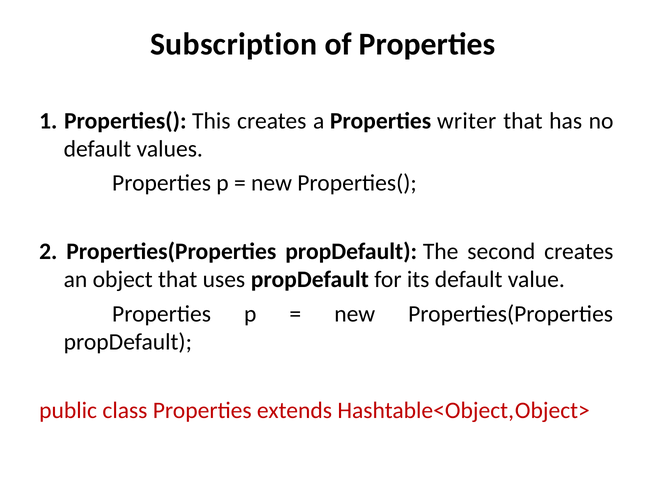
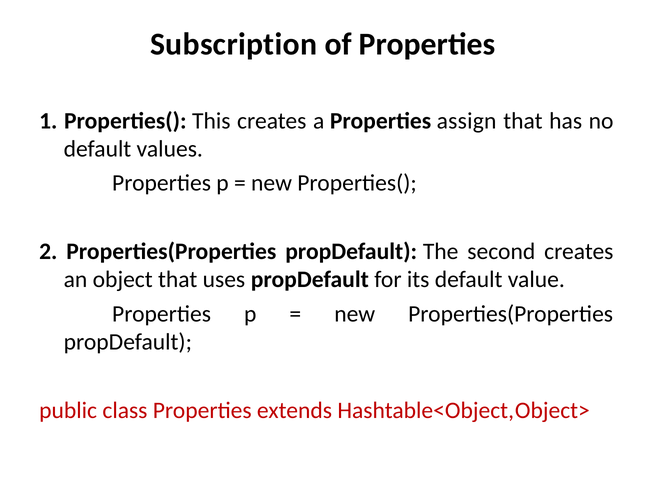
writer: writer -> assign (467, 121)
